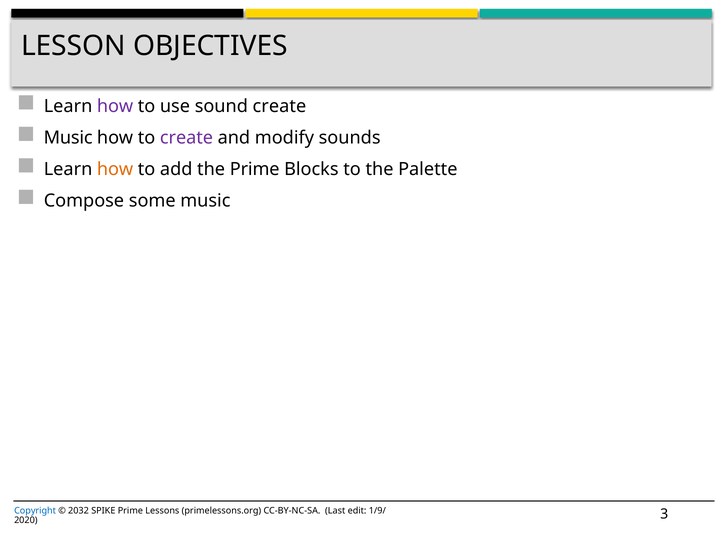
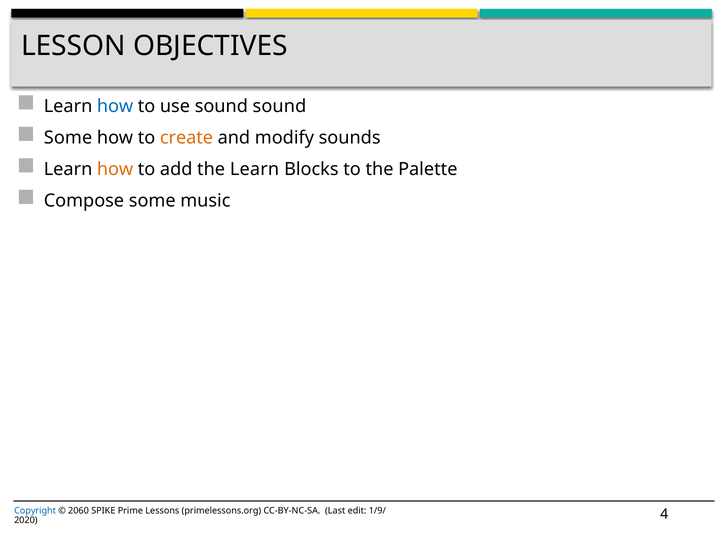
how colour: purple -> blue (115, 106)
sound create: create -> sound (279, 106)
Music: Music -> Some (68, 138)
create colour: purple -> orange (187, 138)
the Prime: Prime -> Learn (255, 169)
2032: 2032 -> 2060 (78, 511)
3: 3 -> 4 (664, 514)
